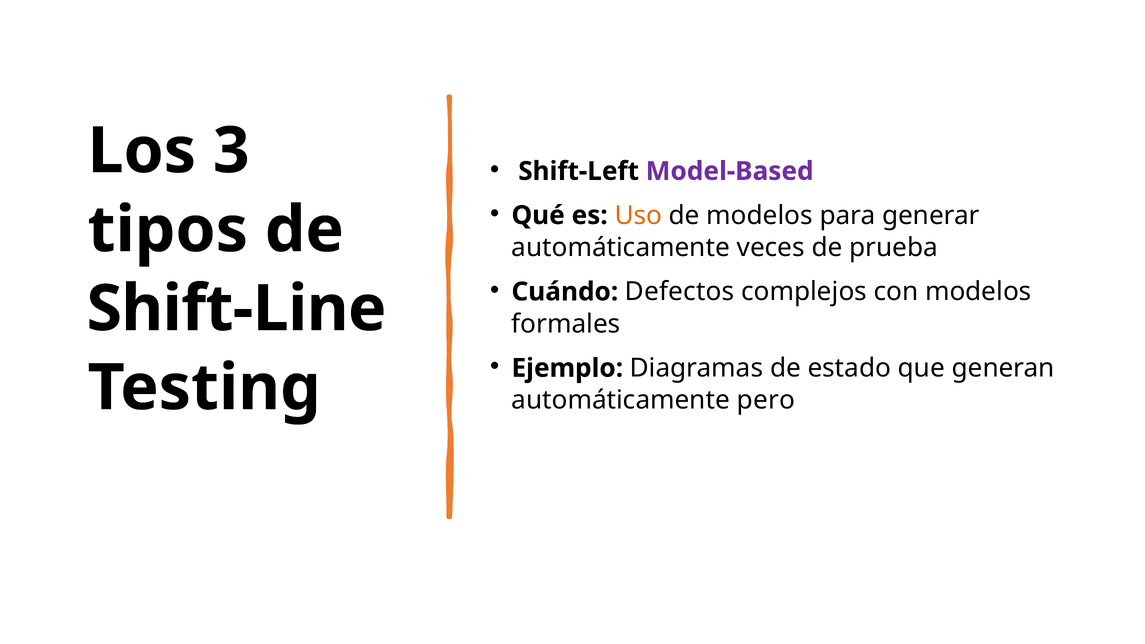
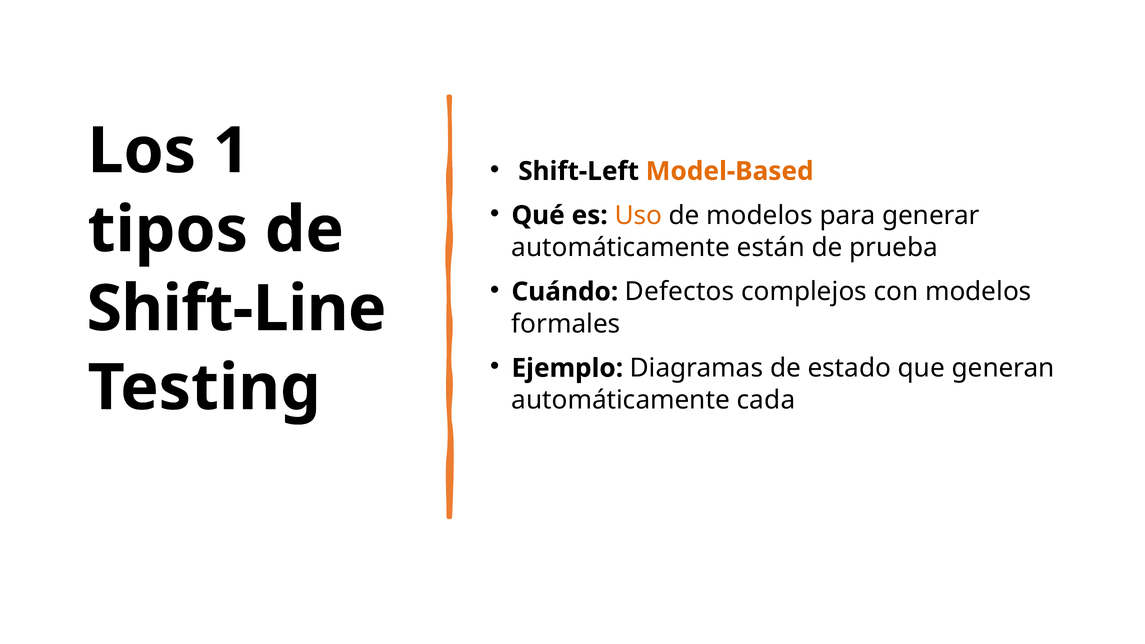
3: 3 -> 1 (231, 151)
Model-Based colour: purple -> orange (730, 171)
veces: veces -> están (771, 248)
pero: pero -> cada (766, 400)
